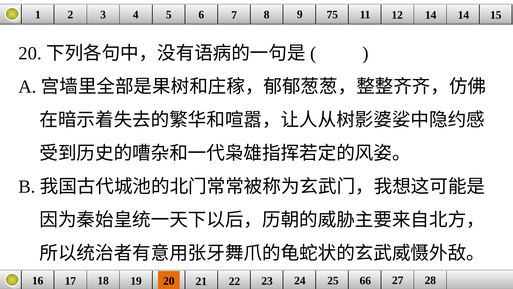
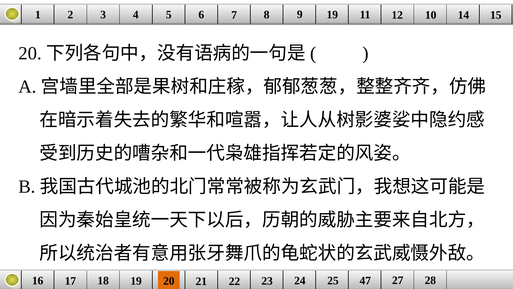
9 75: 75 -> 19 (332, 15)
12 14: 14 -> 10 (431, 15)
66: 66 -> 47 (365, 280)
